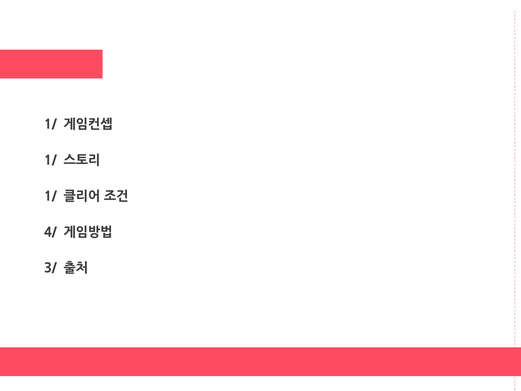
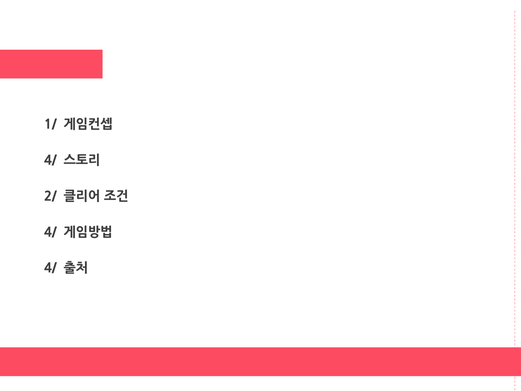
1/: 1/ -> 4/ (50, 160)
1/: 1/ -> 2/ (50, 196)
3/: 3/ -> 4/ (50, 268)
